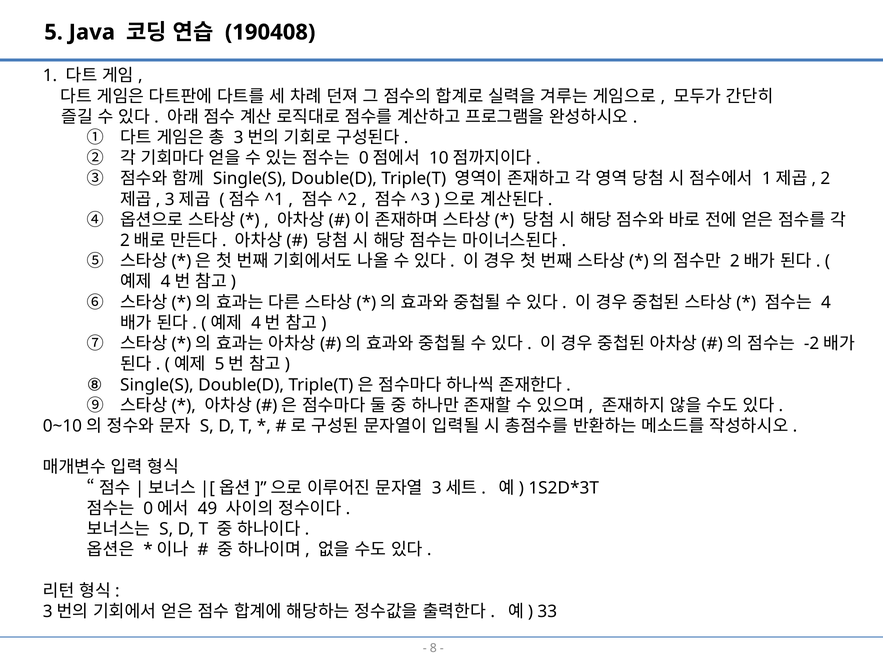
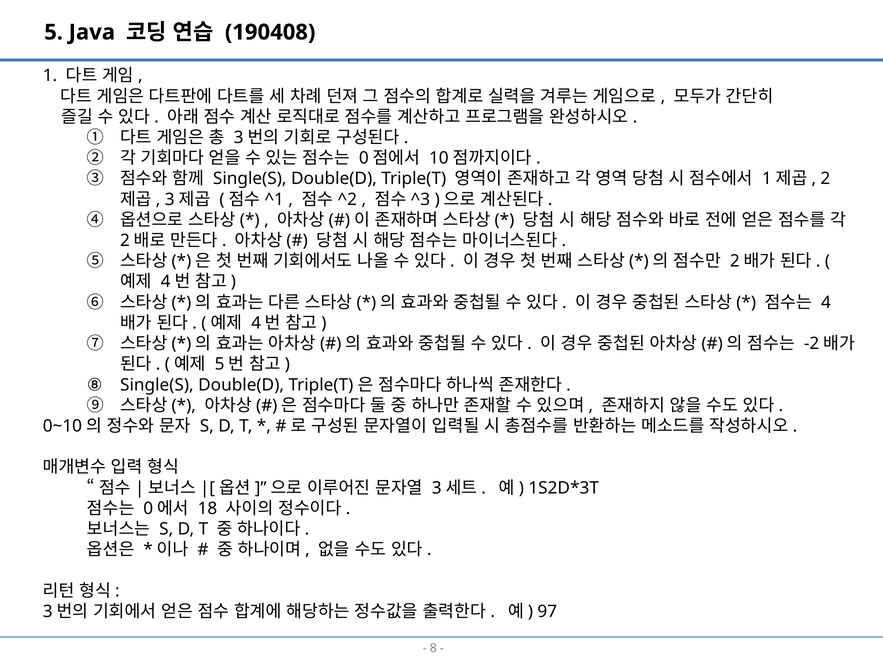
49: 49 -> 18 (208, 509)
33: 33 -> 97 (547, 612)
